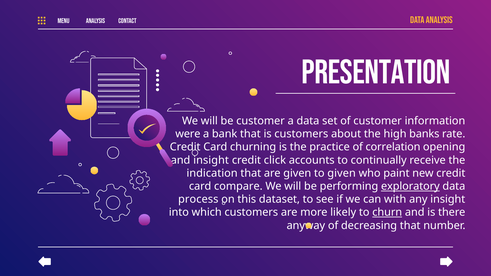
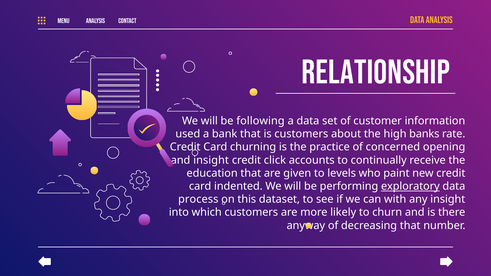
PRESENTATION: PRESENTATION -> RELATIONSHIP (376, 72)
be customer: customer -> following (260, 121)
were: were -> used (188, 134)
correlation: correlation -> concerned (393, 147)
indication: indication -> education (212, 173)
to given: given -> levels (342, 173)
compare: compare -> indented (238, 186)
churn underline: present -> none (387, 213)
